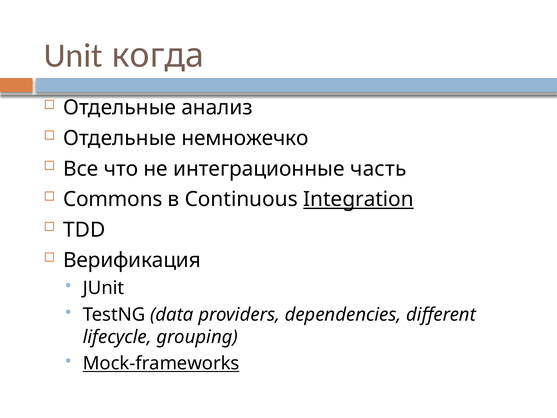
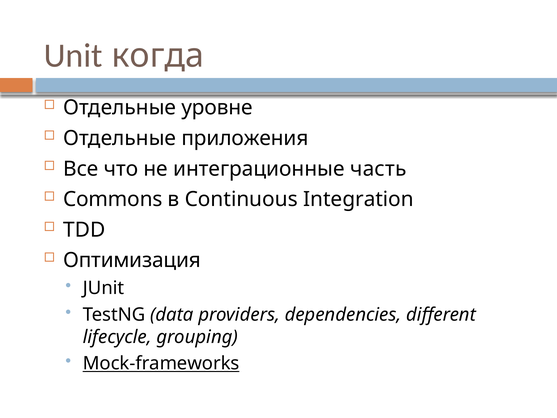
анализ: анализ -> уровне (217, 108)
немножечко: немножечко -> приложения (245, 138)
Integration underline: present -> none (358, 199)
Верификация: Верификация -> Оптимизация (132, 260)
